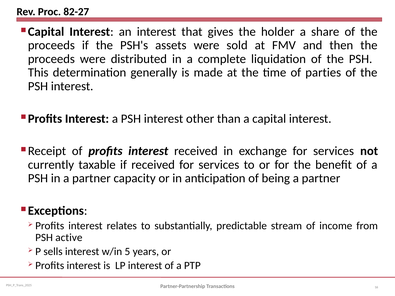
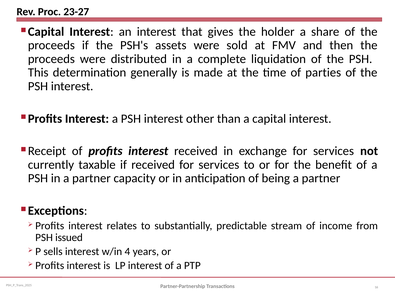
82-27: 82-27 -> 23-27 (76, 12)
active: active -> issued (69, 238)
5: 5 -> 4 (127, 252)
